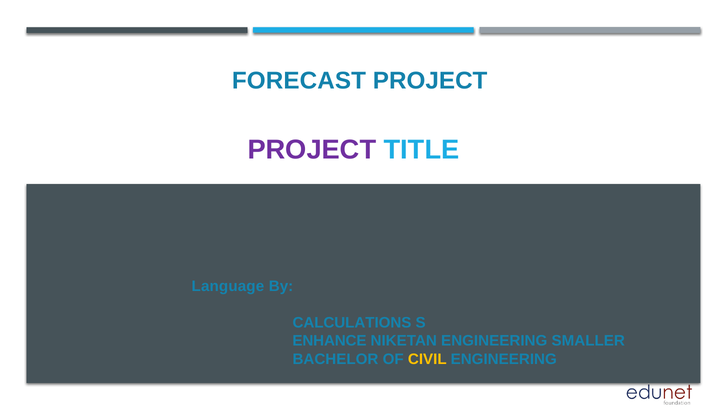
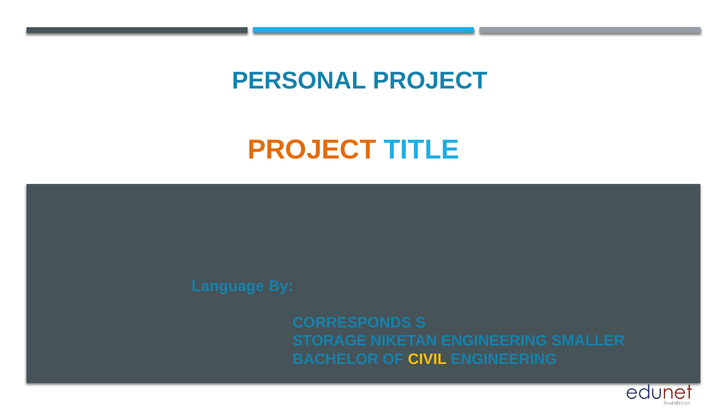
FORECAST: FORECAST -> PERSONAL (299, 81)
PROJECT colour: purple -> orange (312, 150)
CALCULATIONS: CALCULATIONS -> CORRESPONDS (352, 323)
ENHANCE: ENHANCE -> STORAGE (329, 341)
